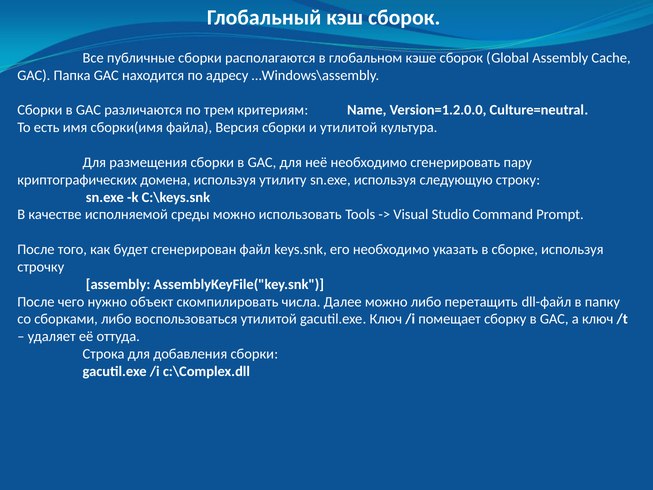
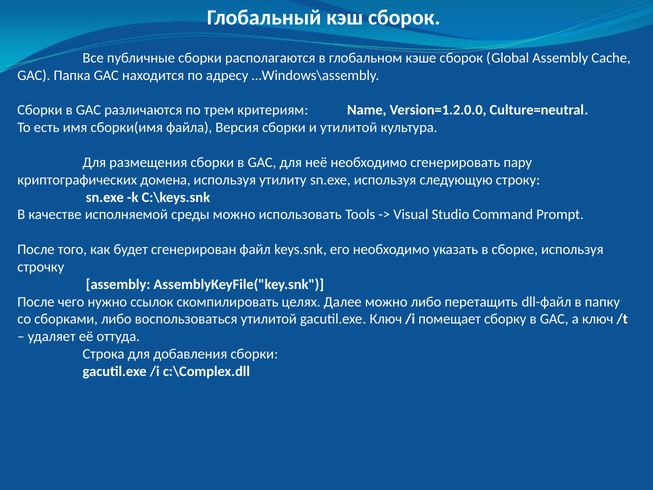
объект: объект -> ссылок (152, 302)
числа: числа -> целях (301, 302)
